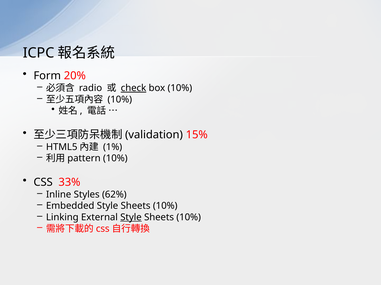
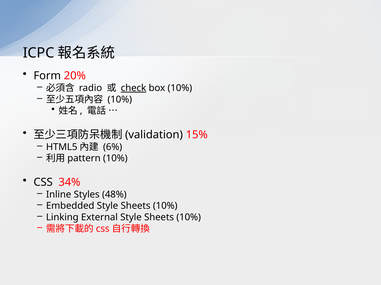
1%: 1% -> 6% (113, 147)
33%: 33% -> 34% (69, 183)
62%: 62% -> 48% (114, 195)
Style underline: present -> none (131, 218)
